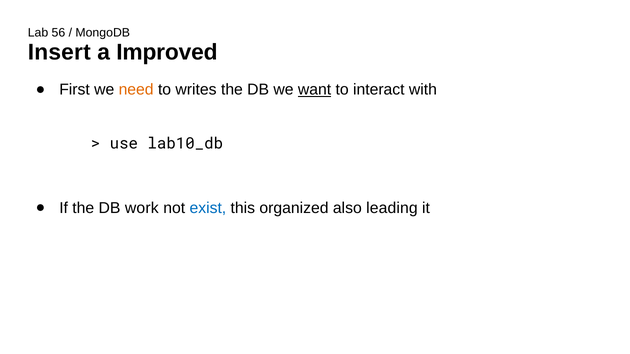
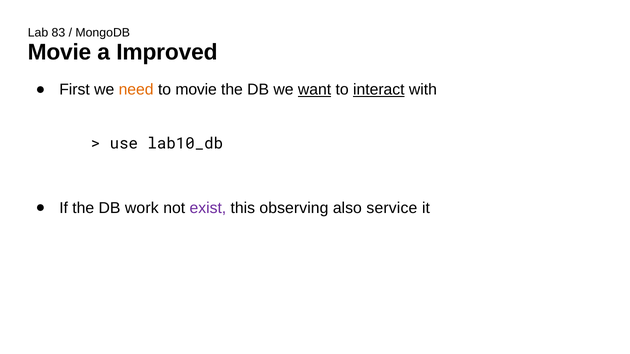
56: 56 -> 83 (58, 33)
Insert: Insert -> Movie (59, 52)
to writes: writes -> movie (196, 90)
interact underline: none -> present (379, 90)
exist colour: blue -> purple (208, 208)
organized: organized -> observing (294, 208)
leading: leading -> service (392, 208)
